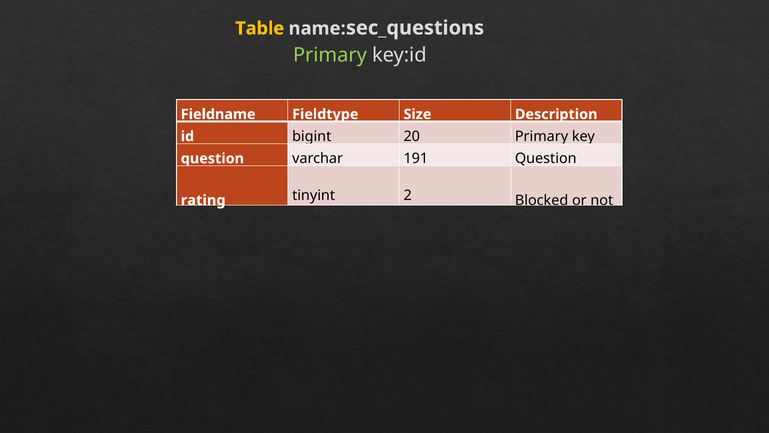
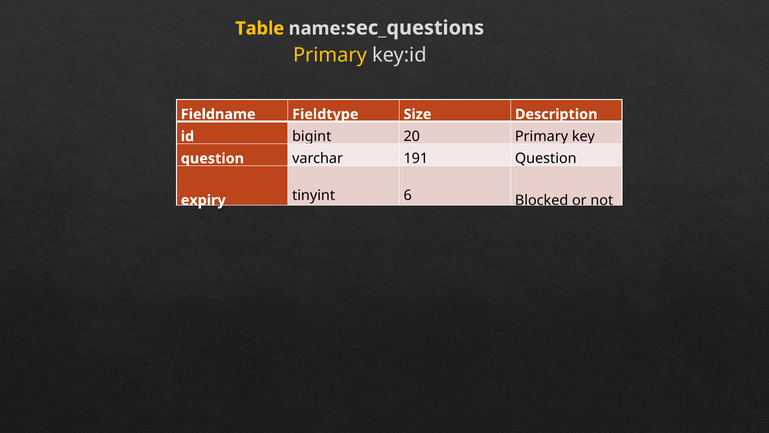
Primary colour: light green -> yellow (330, 55)
rating: rating -> expiry (203, 200)
2: 2 -> 6 (408, 195)
